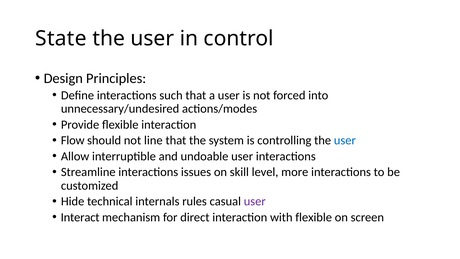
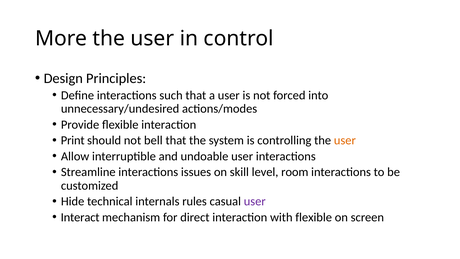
State: State -> More (61, 39)
Flow: Flow -> Print (73, 140)
line: line -> bell (153, 140)
user colour: blue -> orange (345, 140)
more: more -> room (295, 172)
